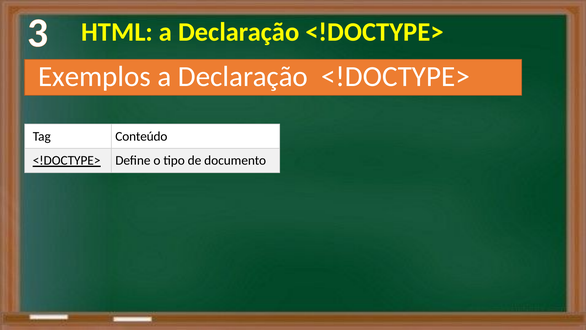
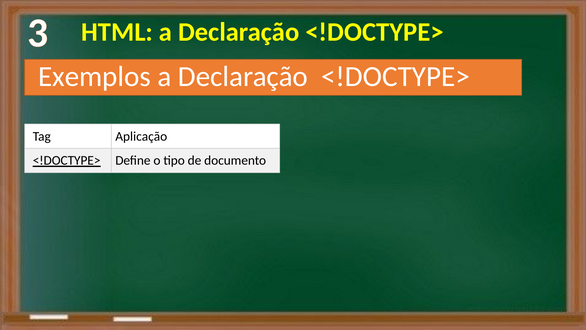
Conteúdo: Conteúdo -> Aplicação (141, 136)
